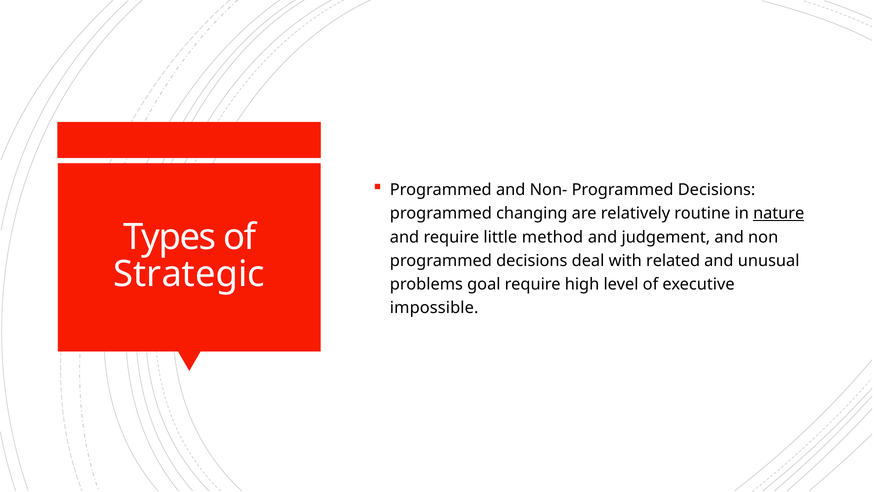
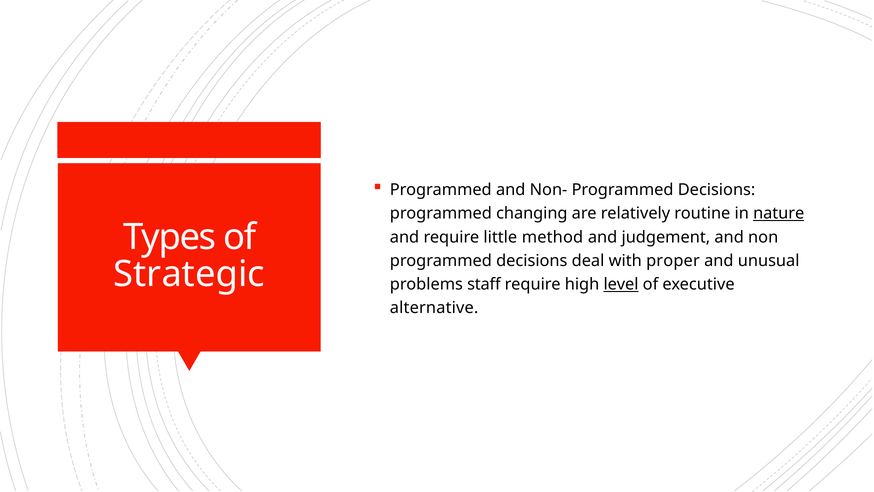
related: related -> proper (673, 261)
goal: goal -> staff (484, 284)
level underline: none -> present (621, 284)
impossible: impossible -> alternative (434, 308)
